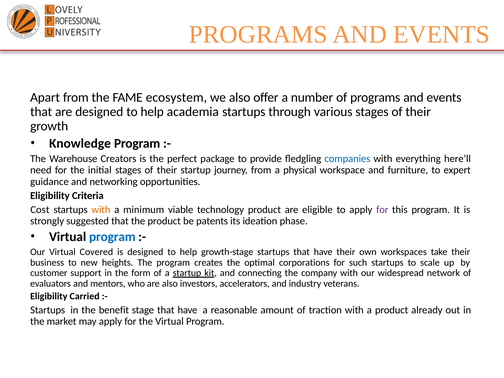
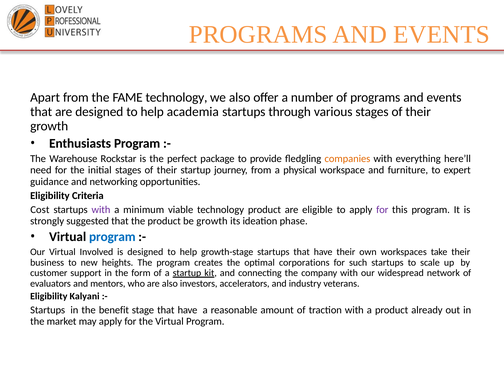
FAME ecosystem: ecosystem -> technology (176, 97)
Knowledge: Knowledge -> Enthusiasts (80, 143)
Creators: Creators -> Rockstar (118, 159)
companies colour: blue -> orange (347, 159)
with colour: orange -> purple (101, 210)
be patents: patents -> growth (212, 221)
Covered: Covered -> Involved (96, 252)
Carried: Carried -> Kalyani (85, 296)
